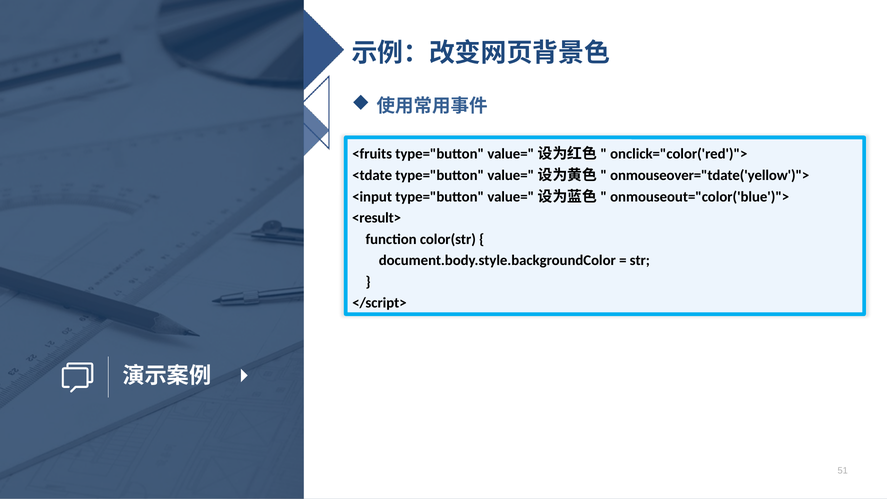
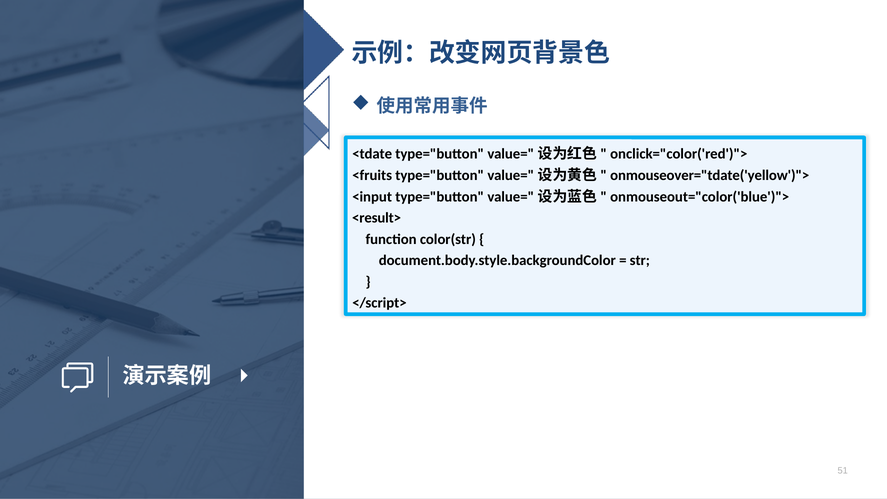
<fruits: <fruits -> <tdate (372, 154)
<tdate: <tdate -> <fruits (372, 175)
